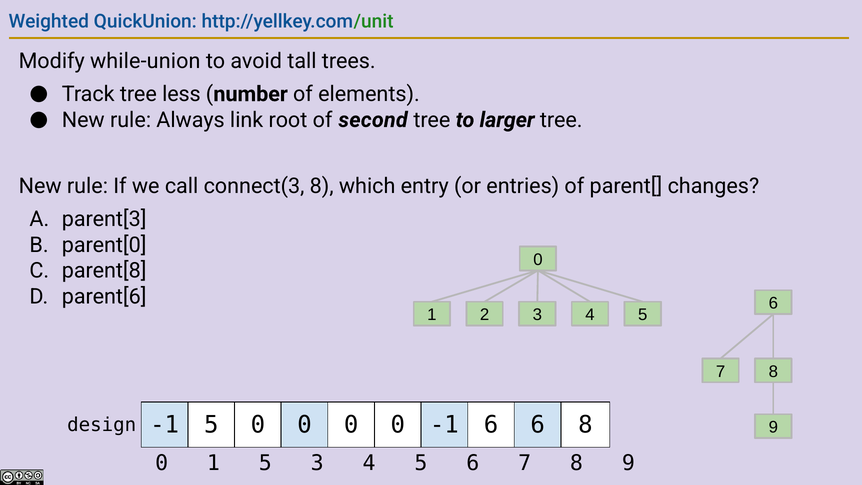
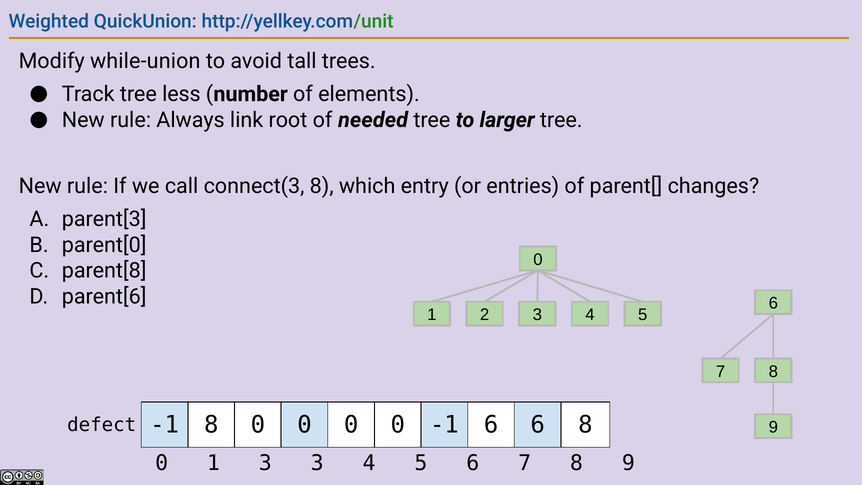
second: second -> needed (373, 120)
-1 5: 5 -> 8 (211, 425)
design: design -> defect (102, 425)
1 5: 5 -> 3 (265, 463)
